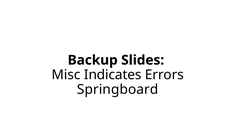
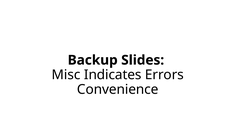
Springboard: Springboard -> Convenience (118, 90)
